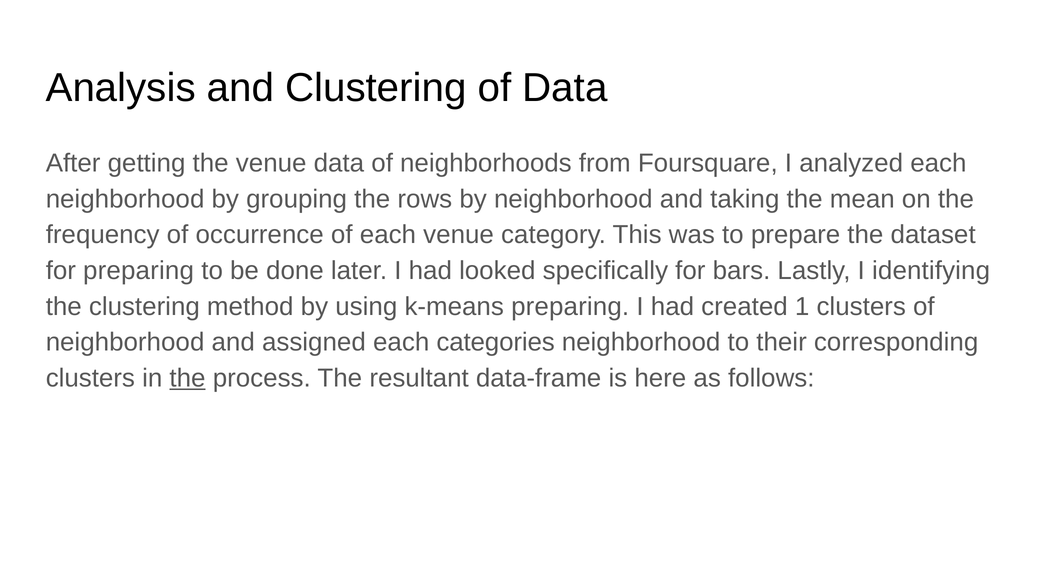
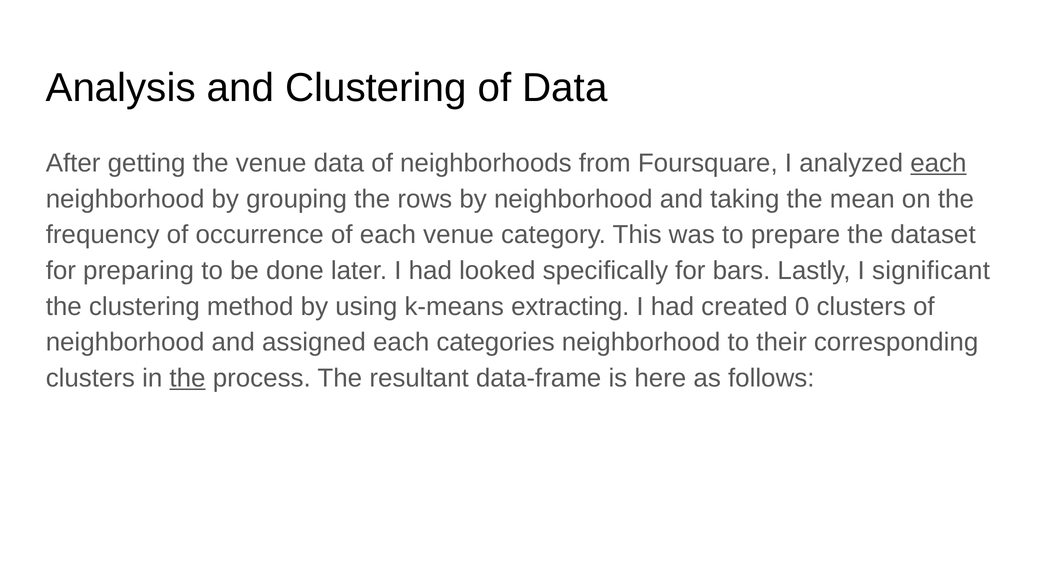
each underline: none -> present (938, 163)
identifying: identifying -> significant (931, 271)
k-means preparing: preparing -> extracting (570, 306)
1: 1 -> 0 (802, 306)
